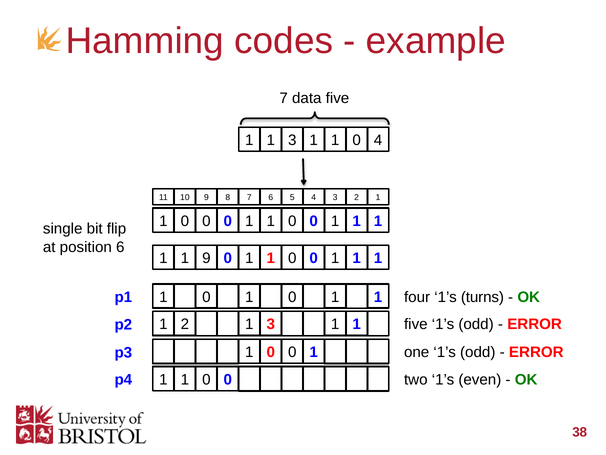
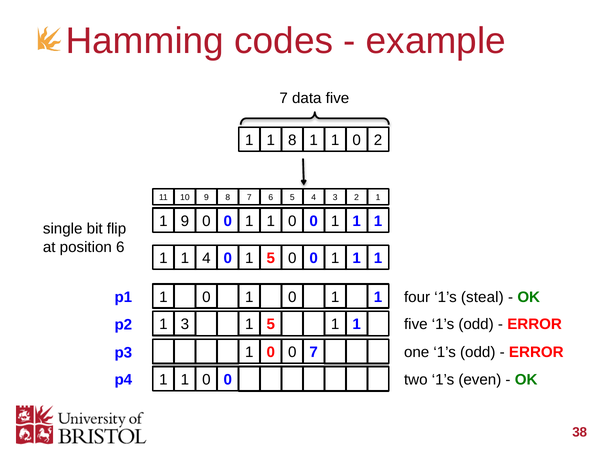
1 1 3: 3 -> 8 (292, 140)
0 4: 4 -> 2 (378, 140)
0: 0 -> 9 (185, 221)
1 9: 9 -> 4 (206, 258)
1: 1 -> 5 (271, 258)
turns: turns -> steal (482, 297)
1 2: 2 -> 3 (185, 324)
3: 3 -> 5 (271, 324)
1: 1 -> 7 (314, 352)
